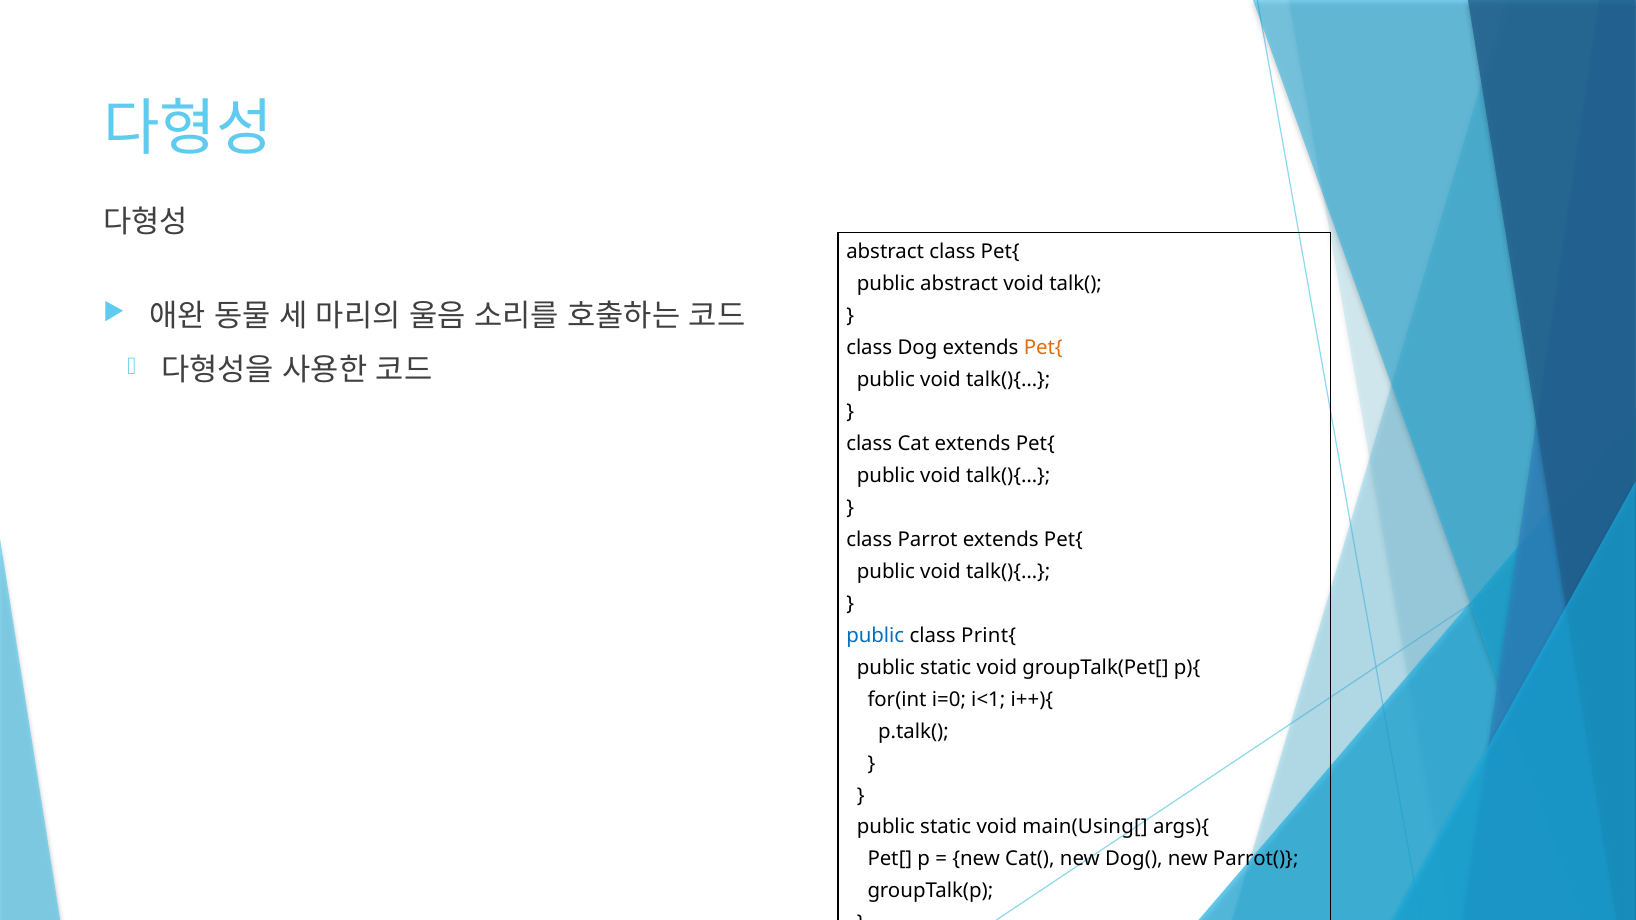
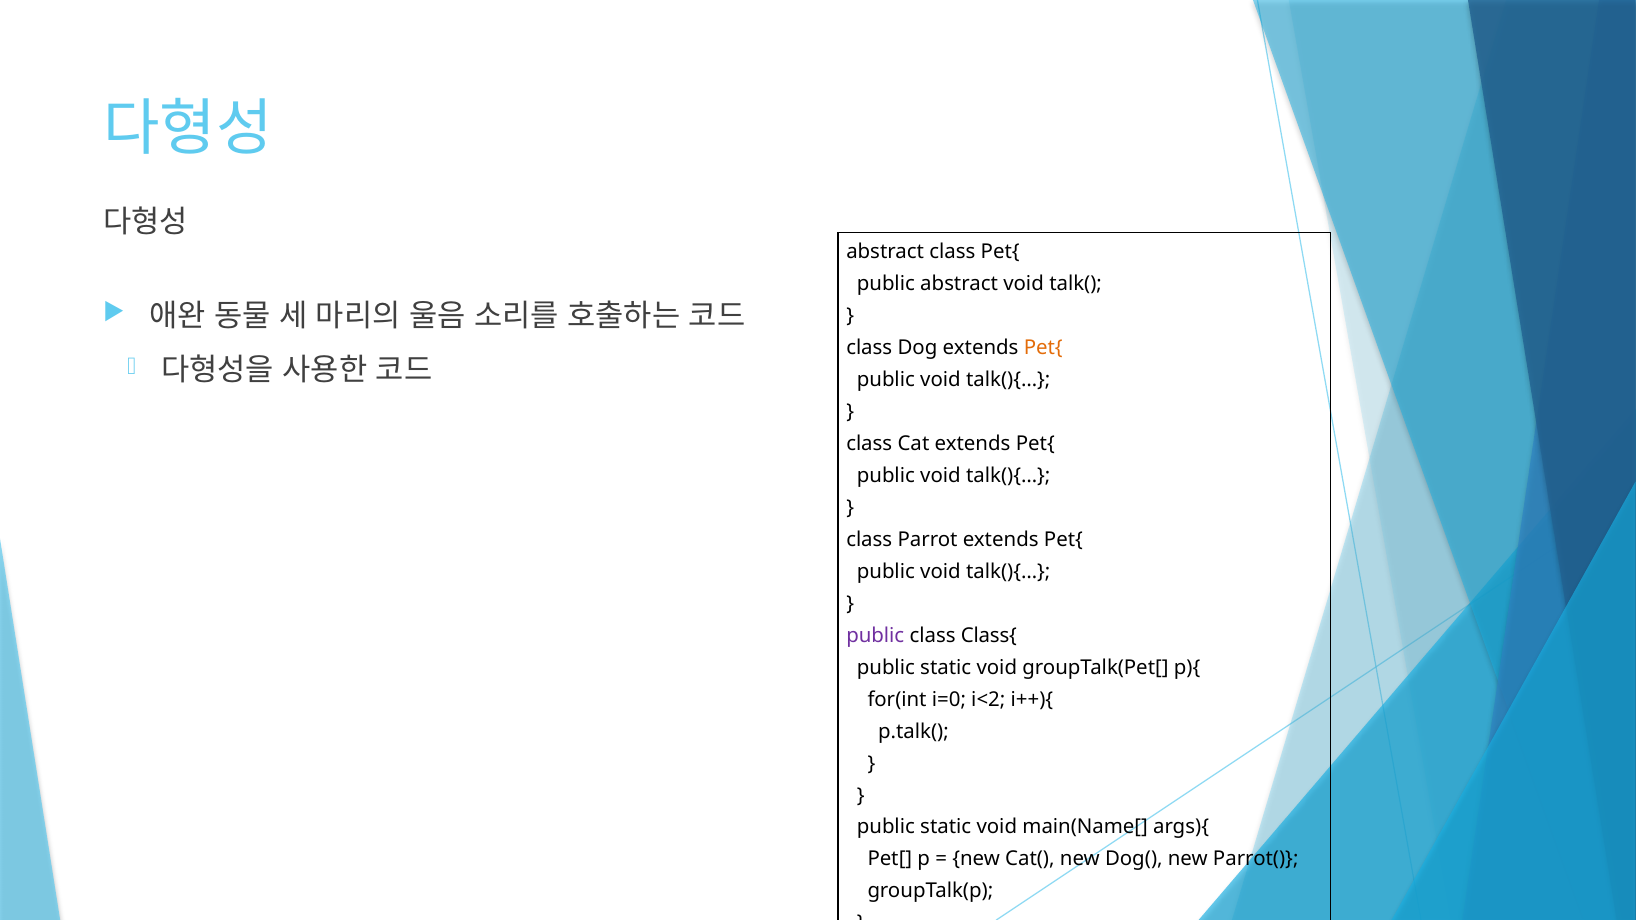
public colour: blue -> purple (875, 636)
Print{: Print{ -> Class{ (989, 636)
i<1: i<1 -> i<2 (988, 700)
main(Using[: main(Using[ -> main(Name[ (1085, 827)
